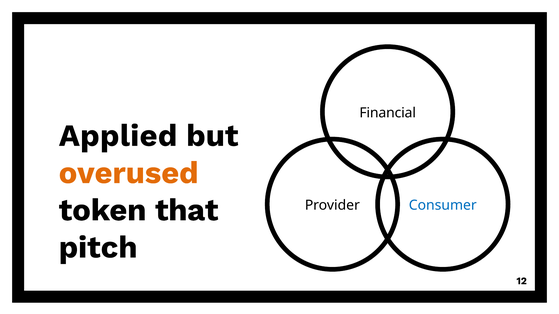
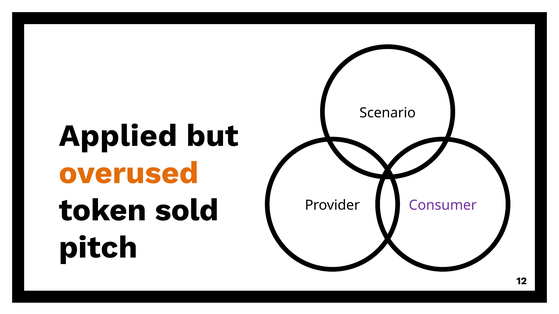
Financial: Financial -> Scenario (388, 113)
that: that -> sold (187, 210)
Consumer colour: blue -> purple (443, 205)
